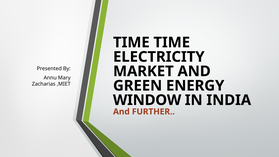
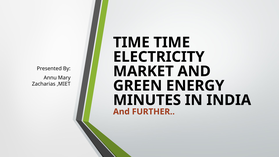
WINDOW: WINDOW -> MINUTES (147, 100)
